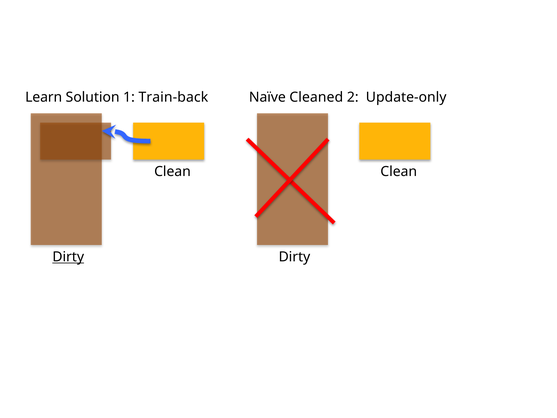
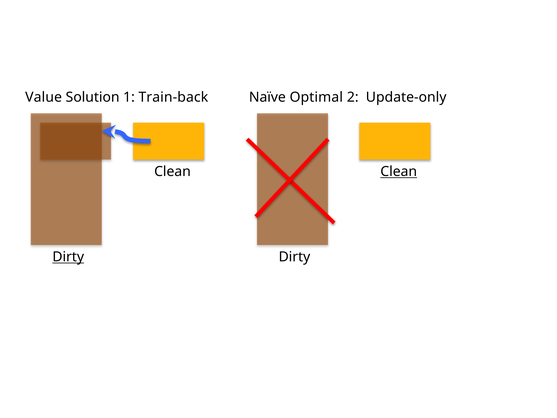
Learn: Learn -> Value (44, 97)
Cleaned: Cleaned -> Optimal (316, 97)
Clean underline: none -> present (399, 172)
